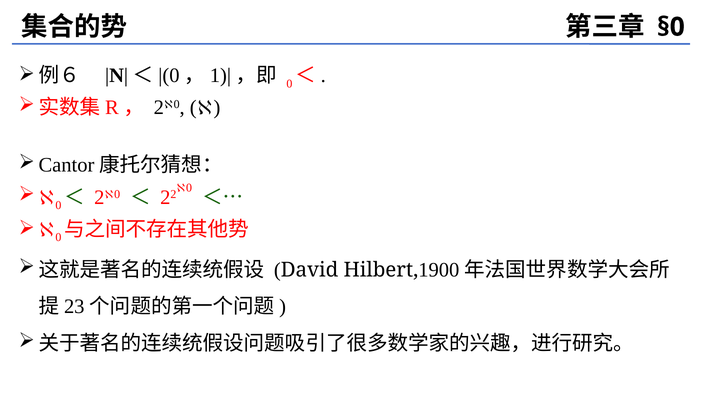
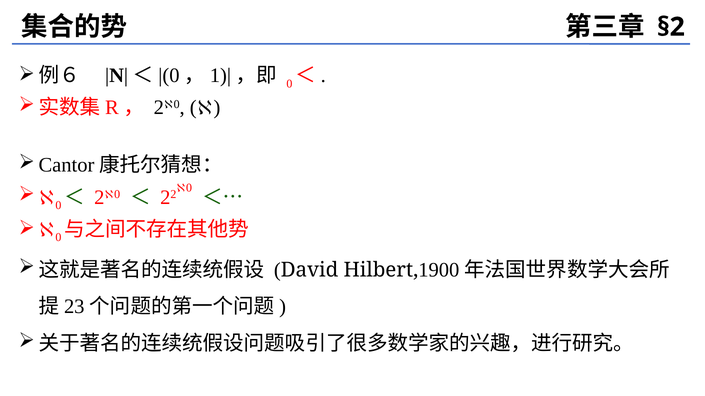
§0: §0 -> §2 (671, 27)
